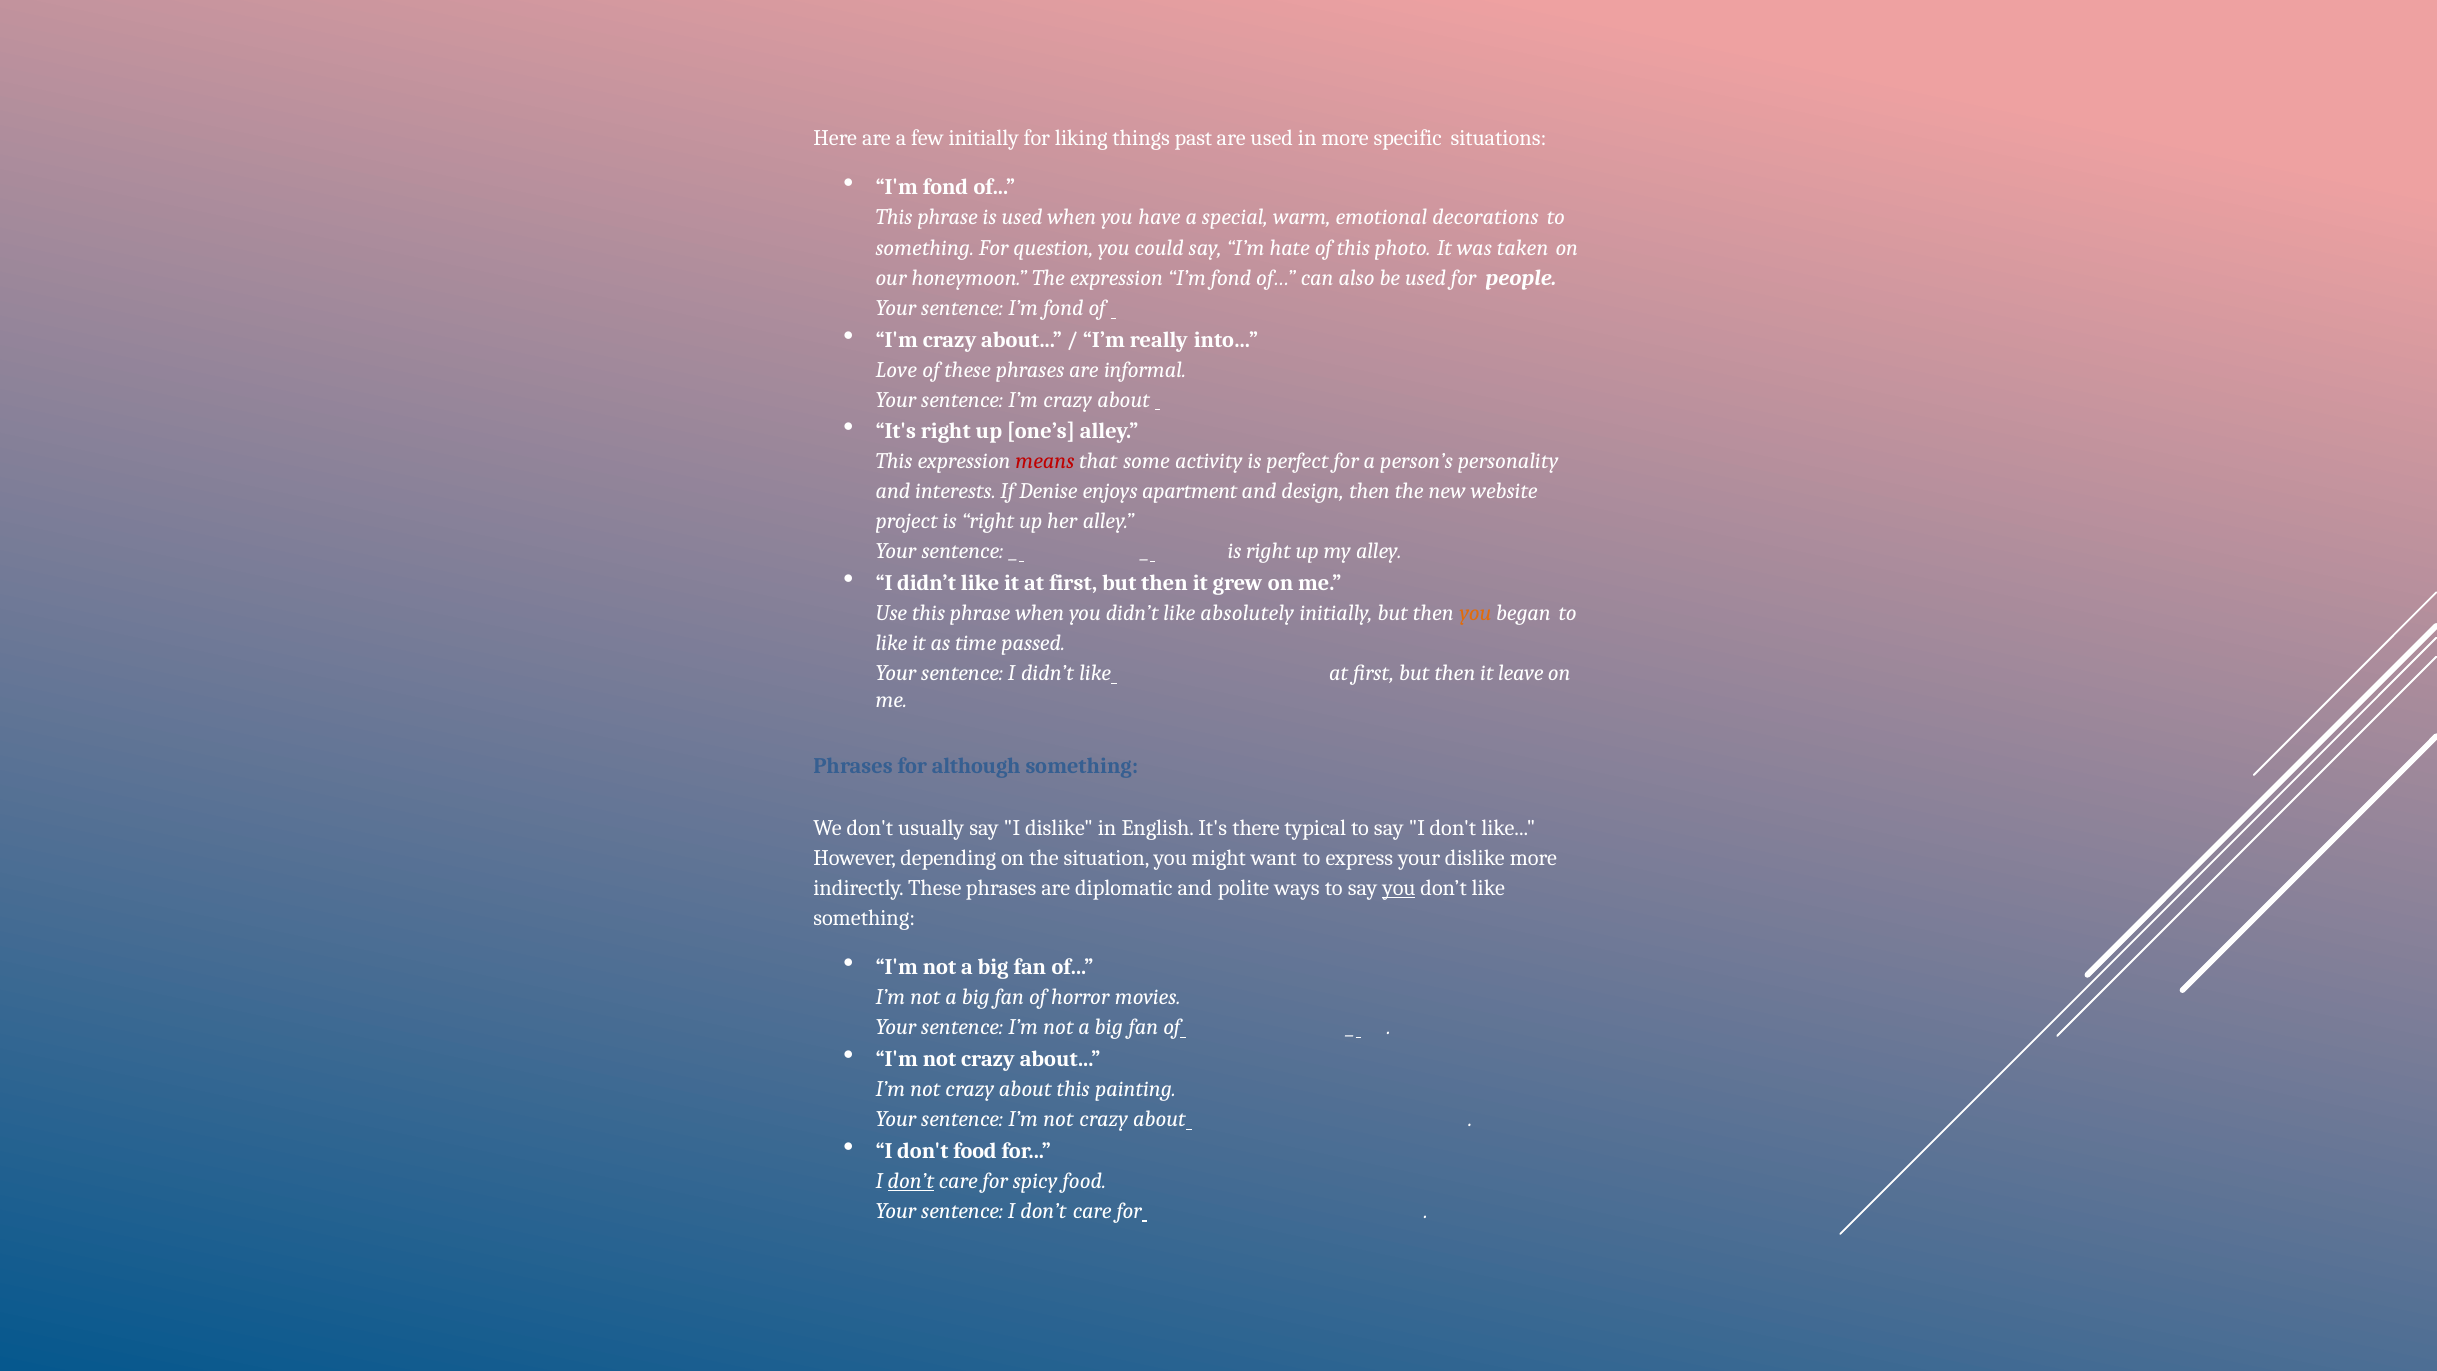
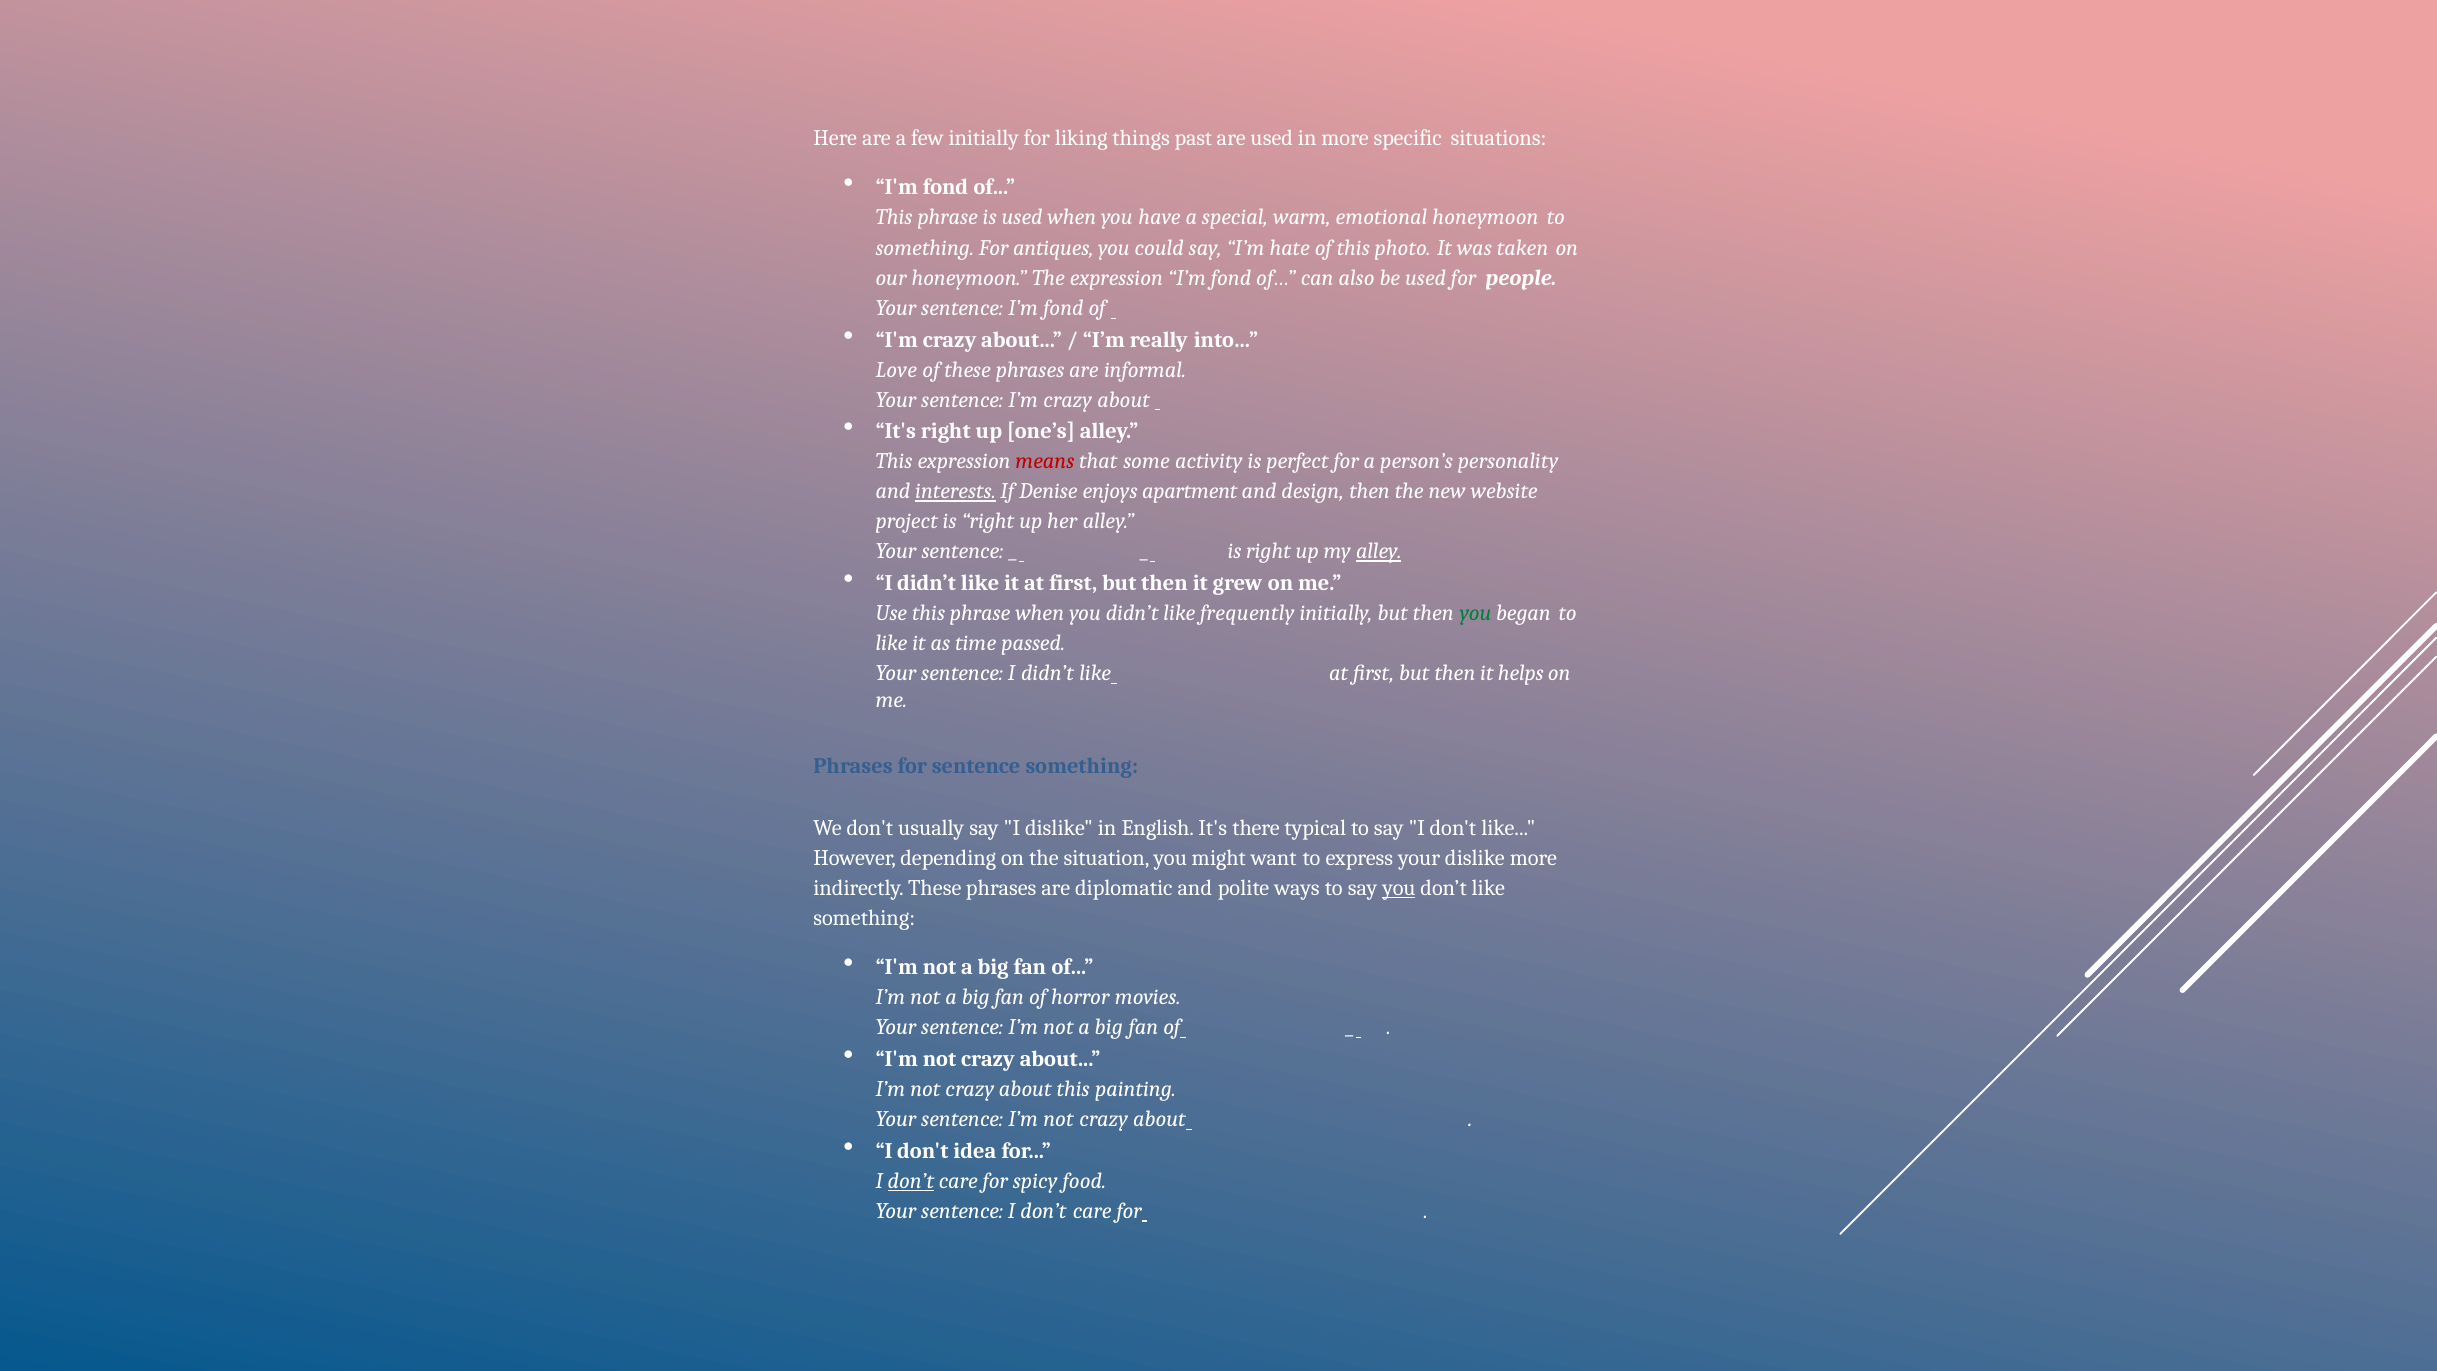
emotional decorations: decorations -> honeymoon (1485, 217)
question: question -> antiques (1053, 248)
interests underline: none -> present (955, 491)
alley underline: none -> present (1379, 551)
absolutely: absolutely -> frequently (1247, 613)
you colour: orange -> green (1475, 613)
leave: leave -> helps (1521, 674)
for although: although -> sentence (976, 766)
don't food: food -> idea (975, 1151)
